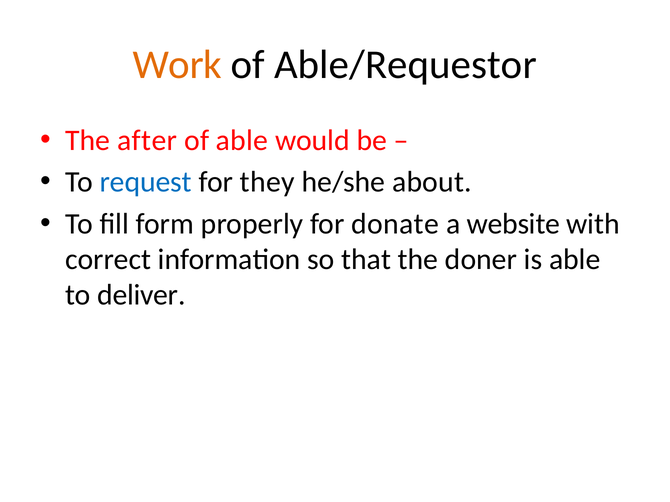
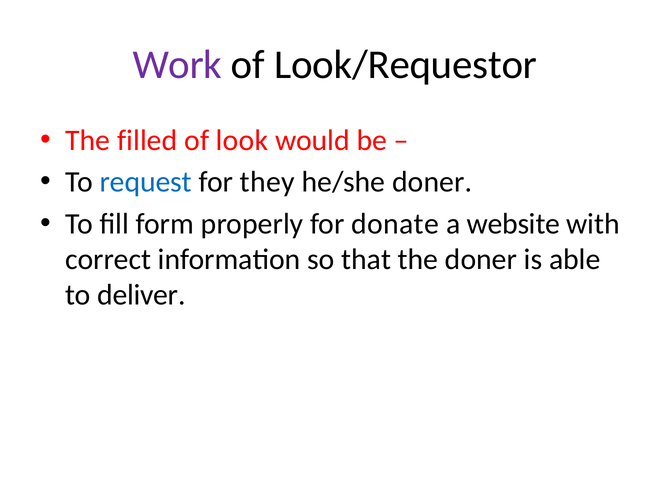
Work colour: orange -> purple (177, 65)
Able/Requestor: Able/Requestor -> Look/Requestor (406, 65)
after: after -> filled (147, 141)
of able: able -> look (242, 141)
he/she about: about -> doner (432, 182)
